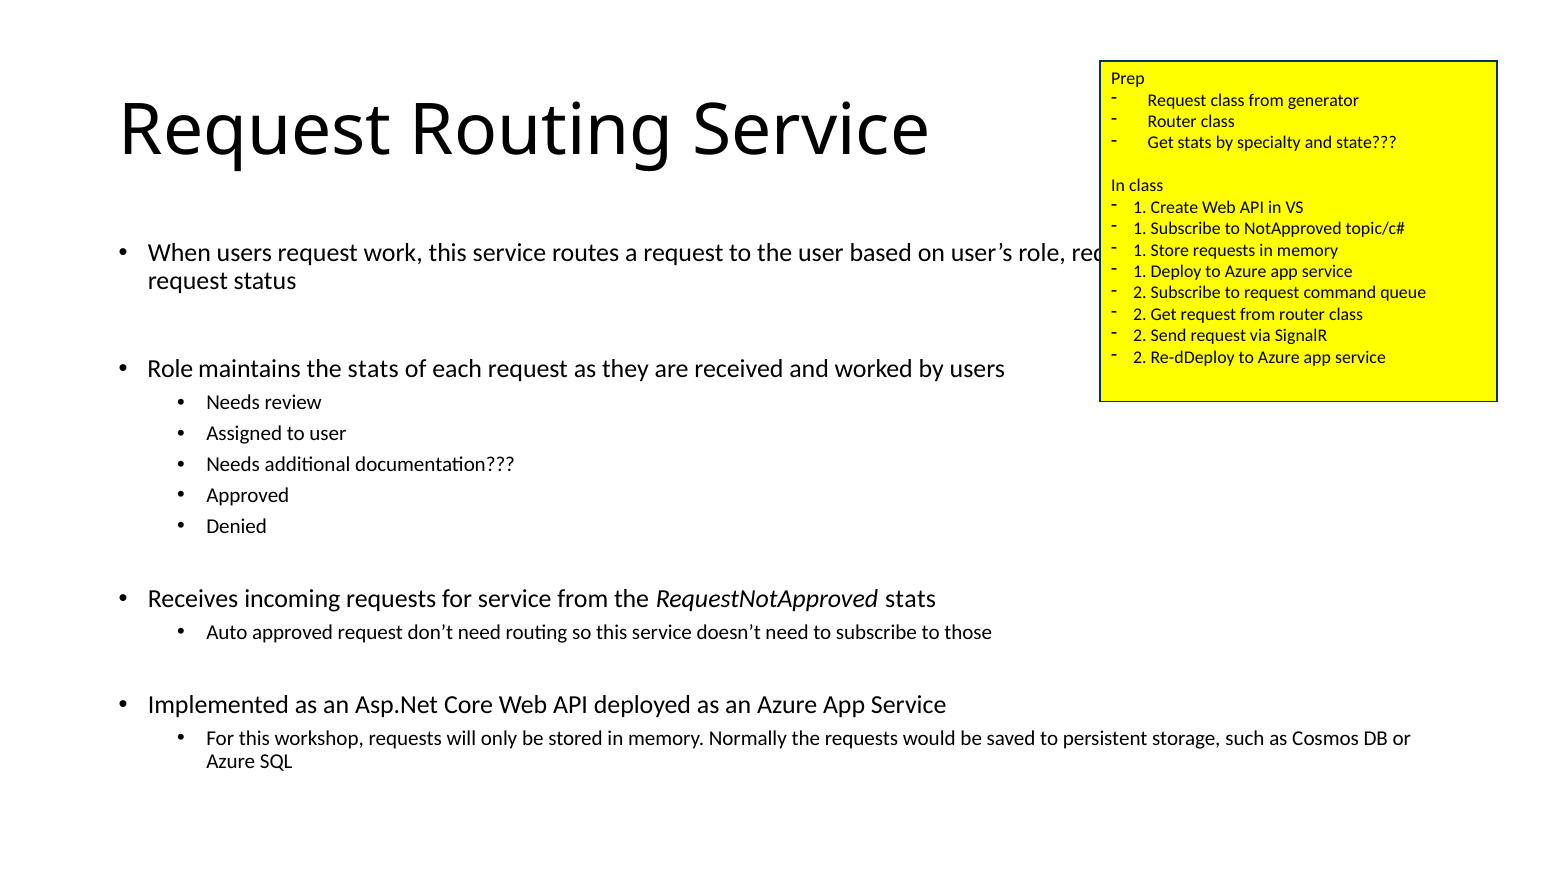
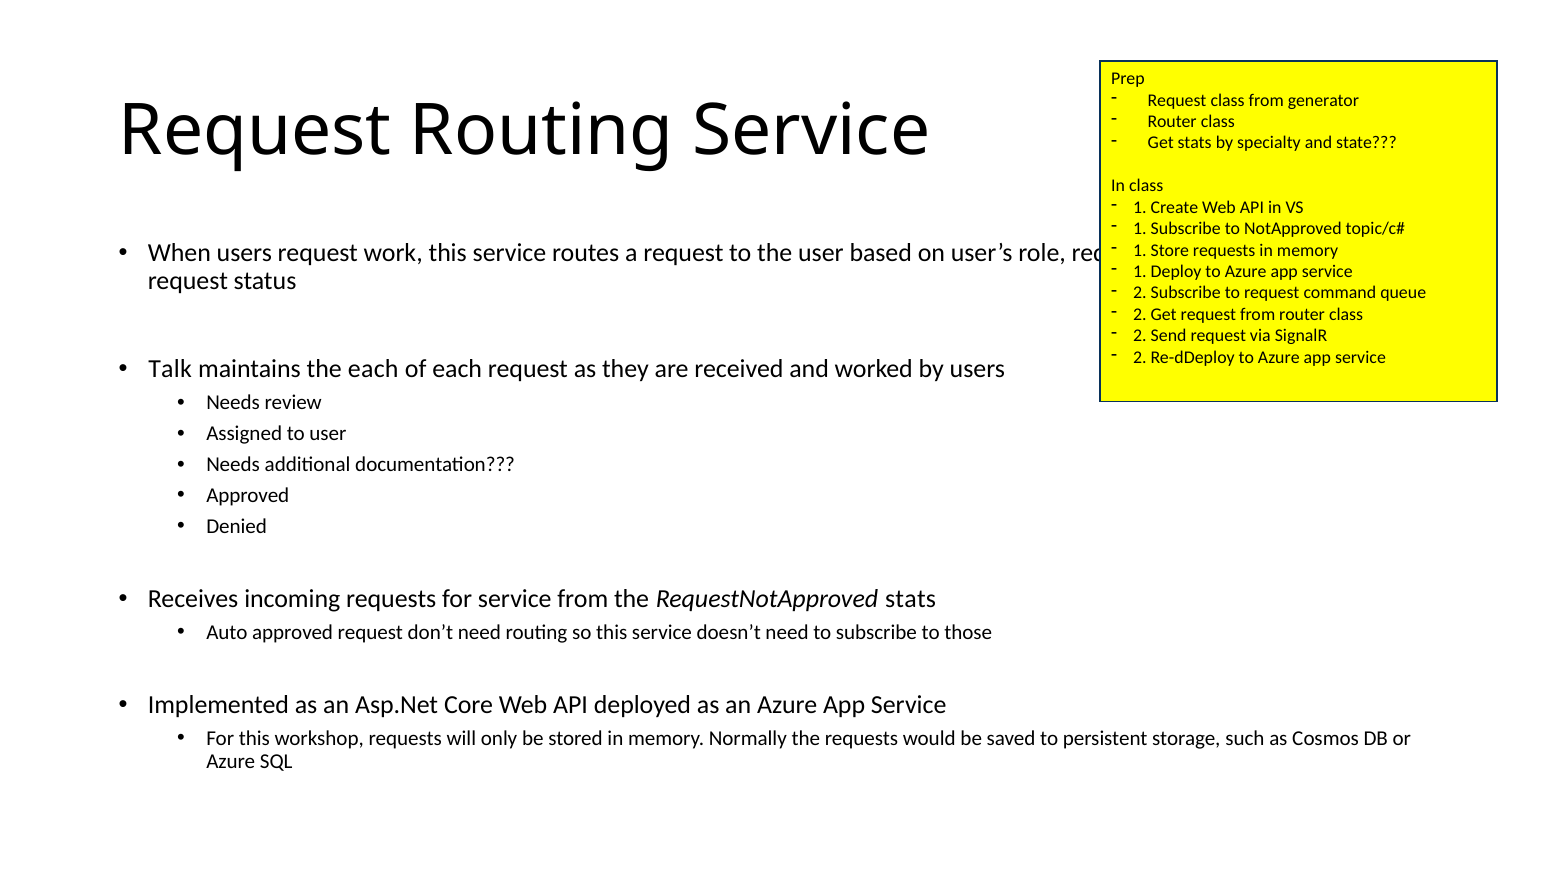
Role: Role -> Talk (170, 369)
the stats: stats -> each (373, 369)
